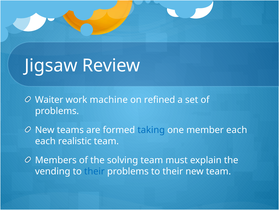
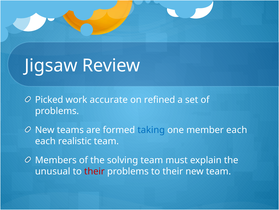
Waiter: Waiter -> Picked (49, 100)
machine: machine -> accurate (109, 100)
vending: vending -> unusual (53, 171)
their colour: blue -> red (94, 171)
